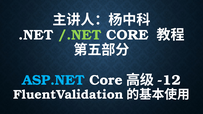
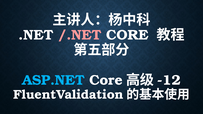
/.NET colour: light green -> pink (80, 35)
